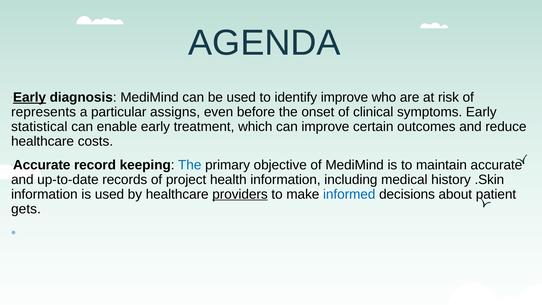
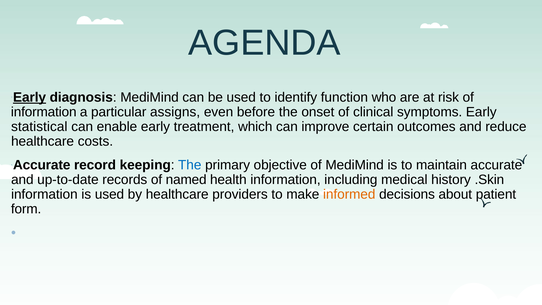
identify improve: improve -> function (344, 97)
represents: represents -> information (44, 112)
project: project -> named (186, 180)
providers underline: present -> none (240, 194)
informed colour: blue -> orange (349, 194)
gets: gets -> form (26, 209)
